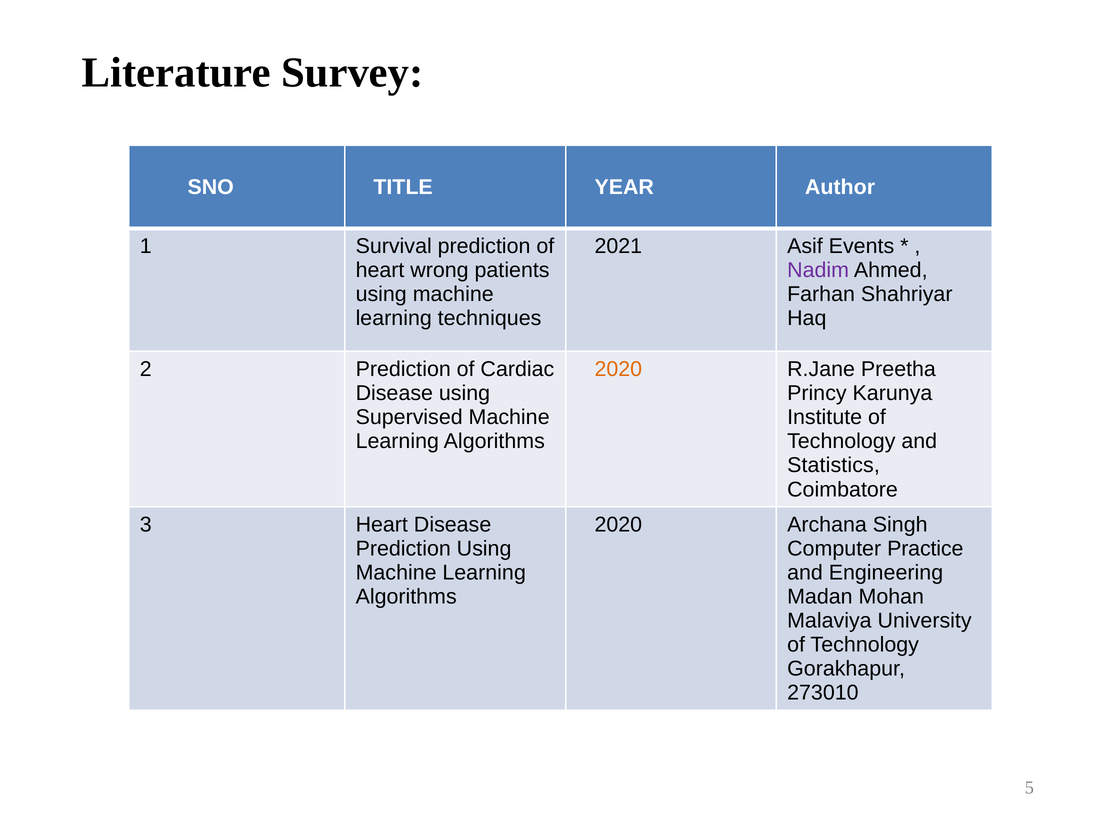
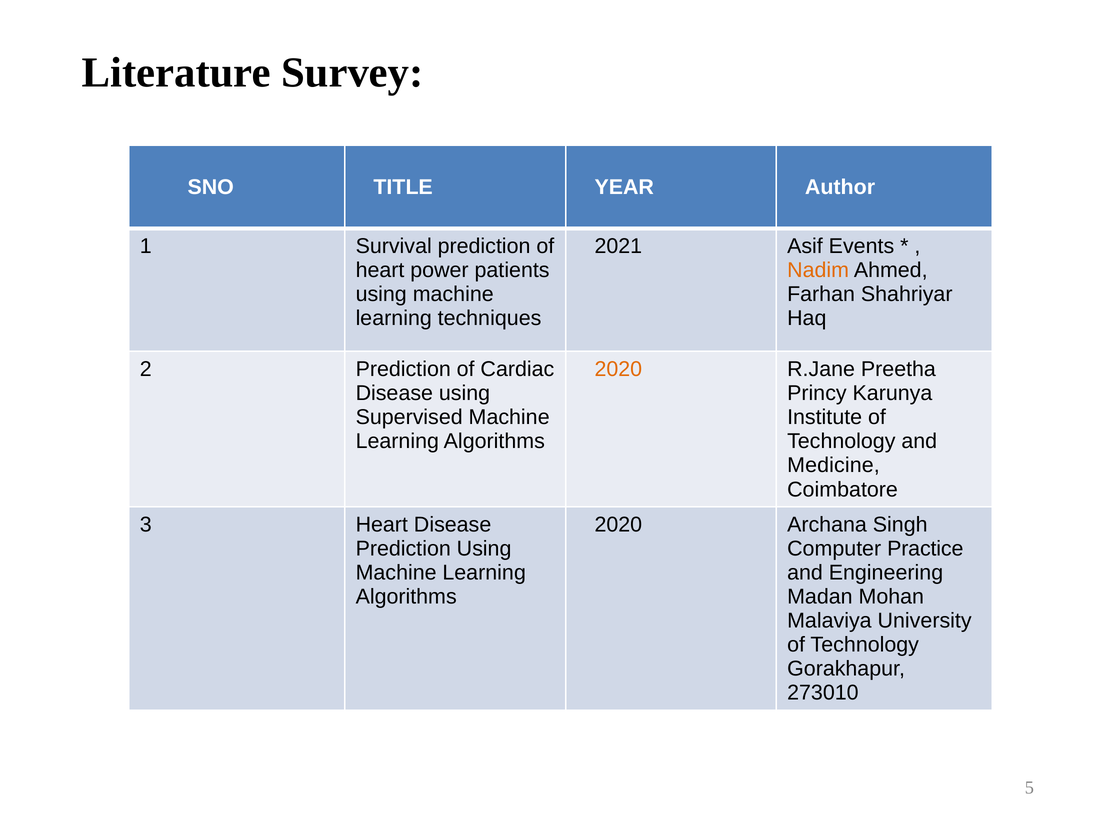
wrong: wrong -> power (439, 270)
Nadim colour: purple -> orange (818, 270)
Statistics: Statistics -> Medicine (833, 465)
